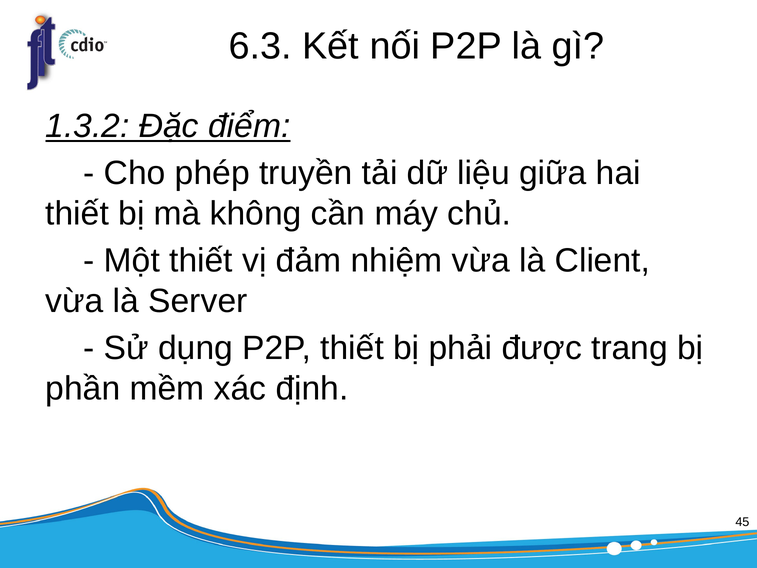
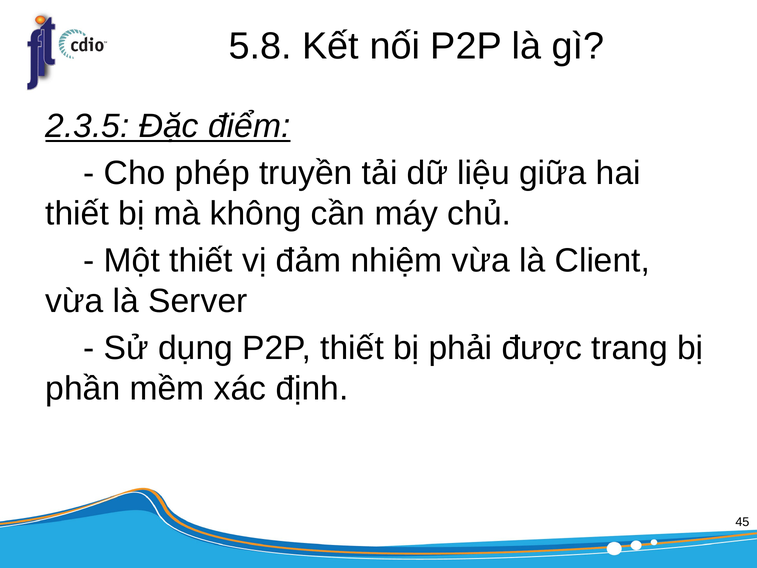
6.3: 6.3 -> 5.8 (260, 46)
1.3.2: 1.3.2 -> 2.3.5 (87, 126)
